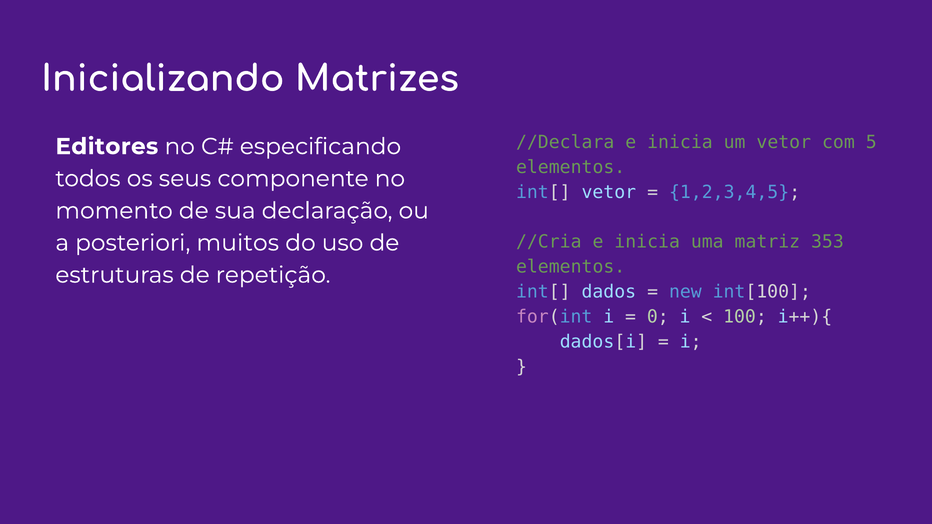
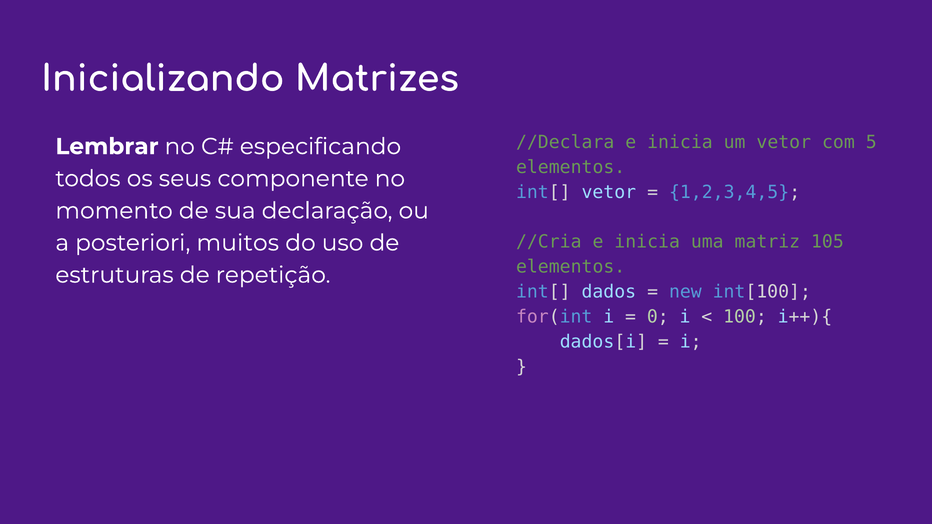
Editores: Editores -> Lembrar (107, 147)
353: 353 -> 105 (827, 242)
